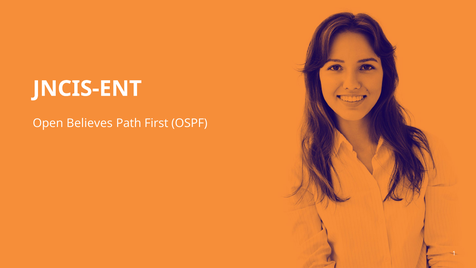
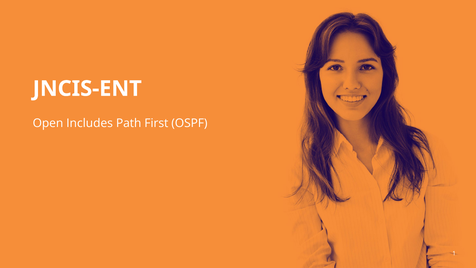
Believes: Believes -> Includes (90, 123)
